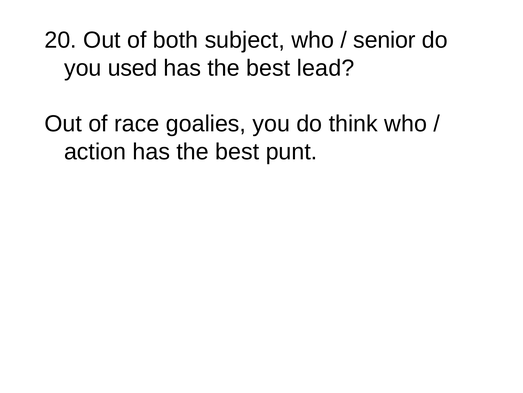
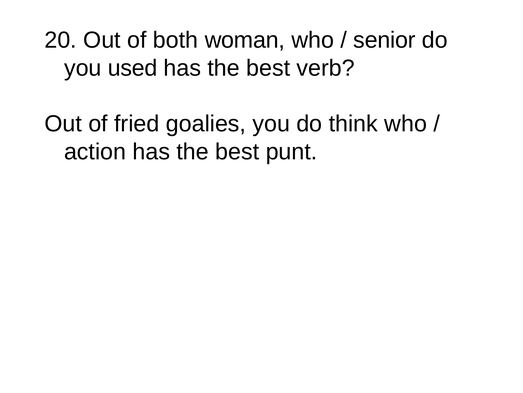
subject: subject -> woman (245, 40)
lead: lead -> verb (326, 68)
race: race -> fried (137, 124)
